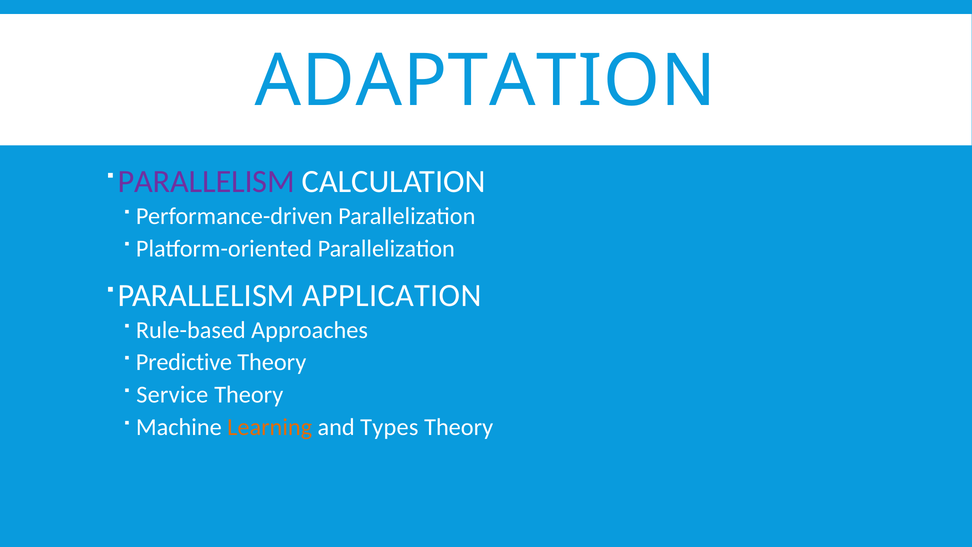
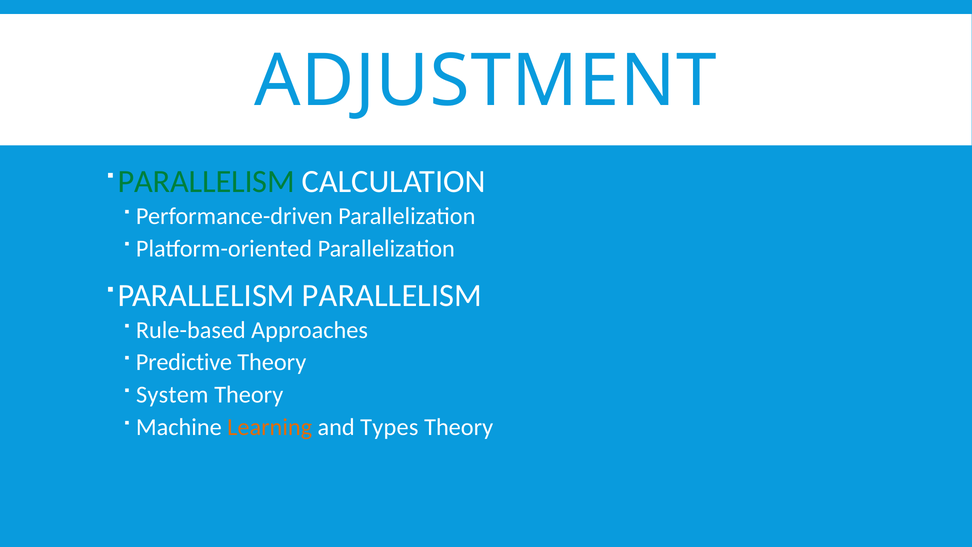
ADAPTATION: ADAPTATION -> ADJUSTMENT (485, 81)
PARALLELISM colour: purple -> green (206, 181)
PARALLELISM APPLICATION: APPLICATION -> PARALLELISM (392, 295)
Service: Service -> System (172, 395)
